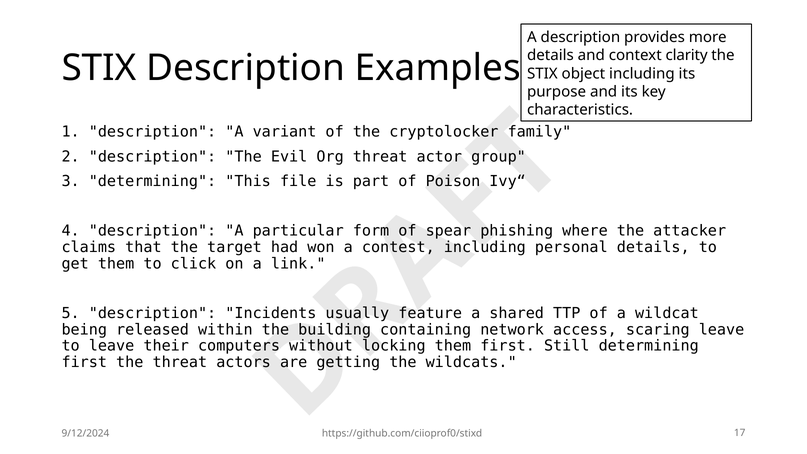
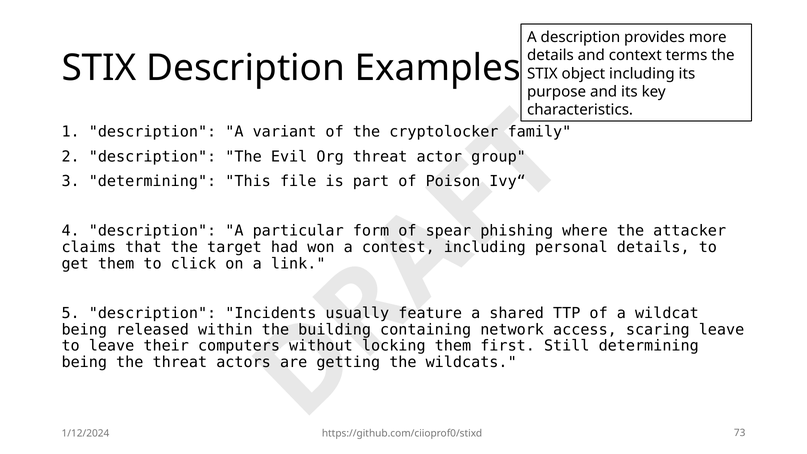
clarity: clarity -> terms (687, 55)
first: first -> being (84, 362)
9/12/2024: 9/12/2024 -> 1/12/2024 (85, 433)
17: 17 -> 73 (740, 433)
